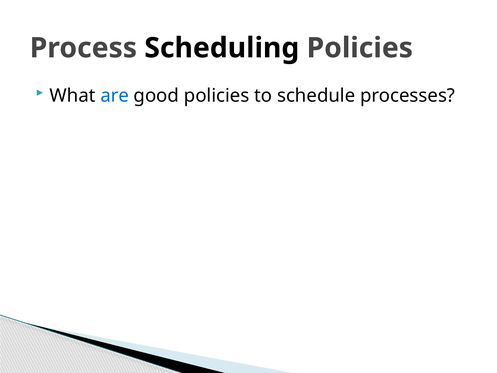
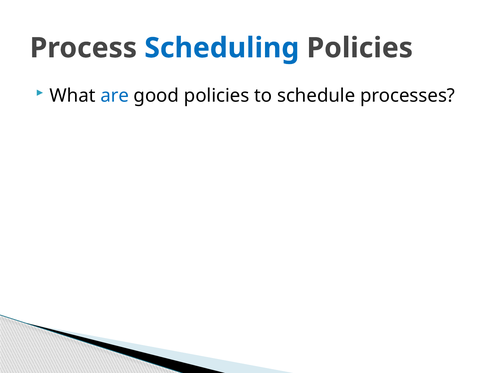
Scheduling colour: black -> blue (222, 48)
